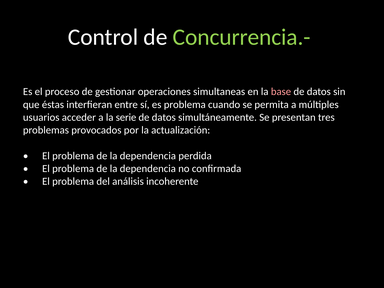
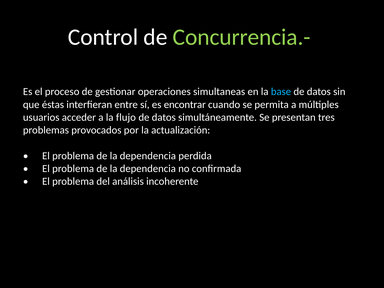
base colour: pink -> light blue (281, 92)
es problema: problema -> encontrar (185, 105)
serie: serie -> flujo (126, 117)
